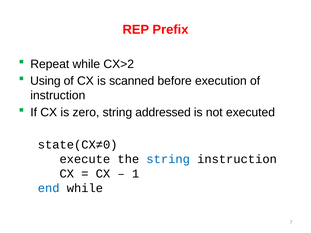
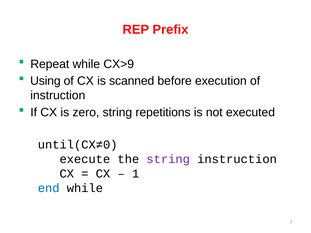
CX>2: CX>2 -> CX>9 (119, 64)
addressed: addressed -> repetitions (163, 112)
state(CX≠0: state(CX≠0 -> until(CX≠0 (78, 145)
string colour: blue -> purple (168, 159)
